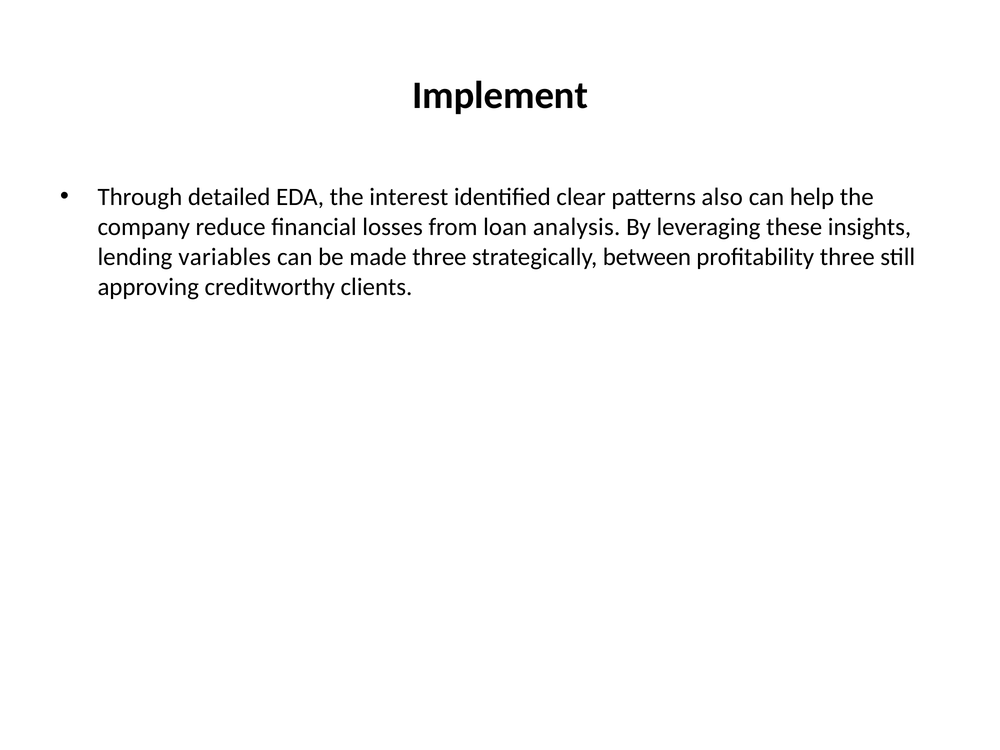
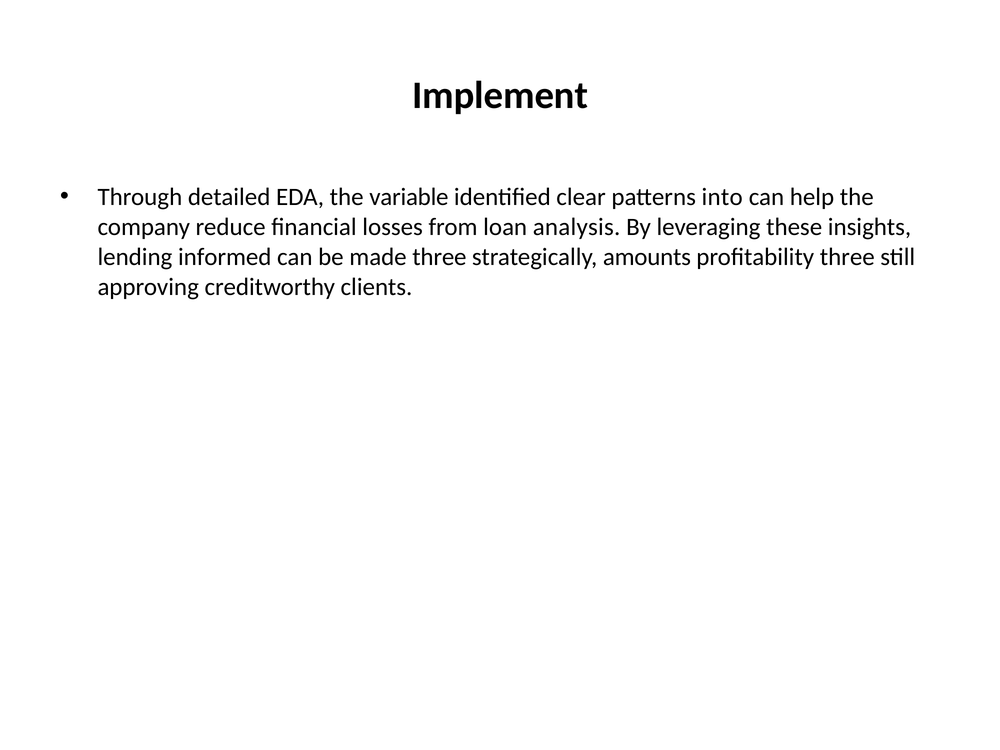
interest: interest -> variable (409, 197)
also: also -> into (722, 197)
variables: variables -> informed (225, 257)
between: between -> amounts (647, 257)
